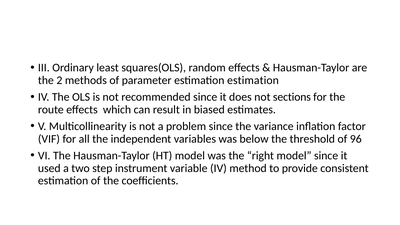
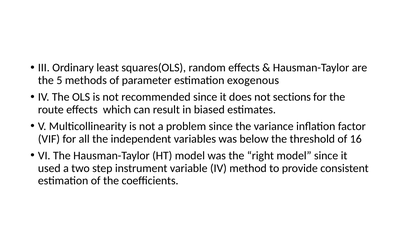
2: 2 -> 5 (59, 80)
estimation estimation: estimation -> exogenous (253, 80)
96: 96 -> 16 (356, 139)
